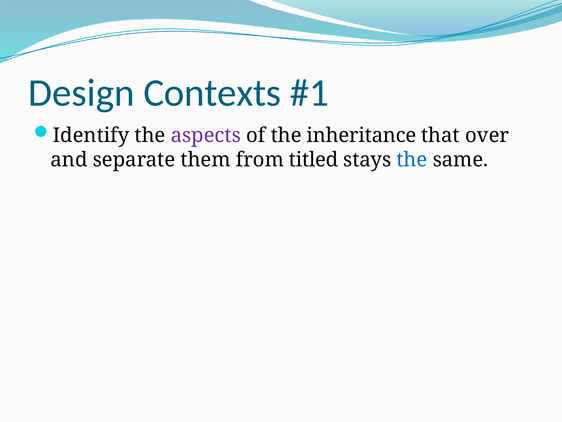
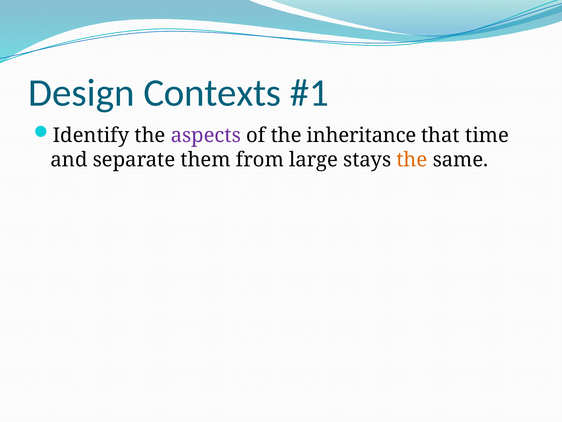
over: over -> time (487, 135)
titled: titled -> large (314, 160)
the colour: blue -> orange (412, 160)
